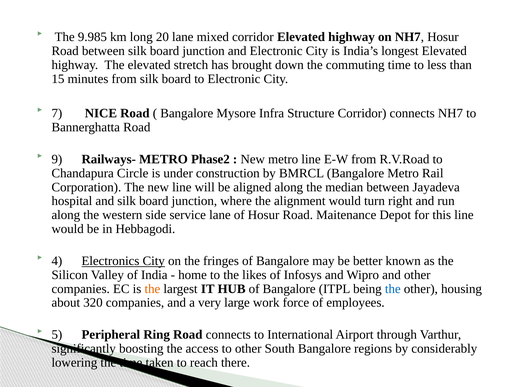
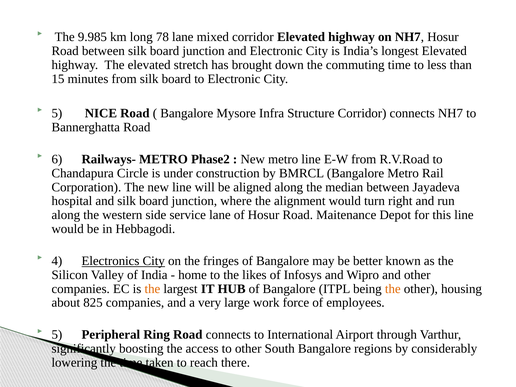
20: 20 -> 78 (162, 37)
7: 7 -> 5 (57, 113)
9: 9 -> 6 (57, 159)
the colour: blue -> orange (393, 289)
320: 320 -> 825 (93, 303)
